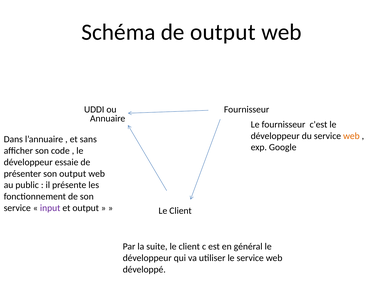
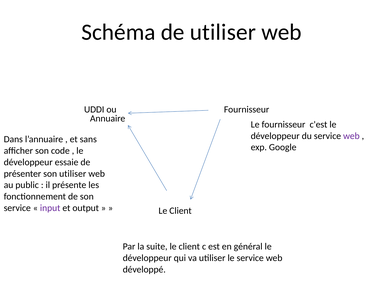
de output: output -> utiliser (223, 32)
web colour: orange -> purple (351, 136)
son output: output -> utiliser (73, 173)
